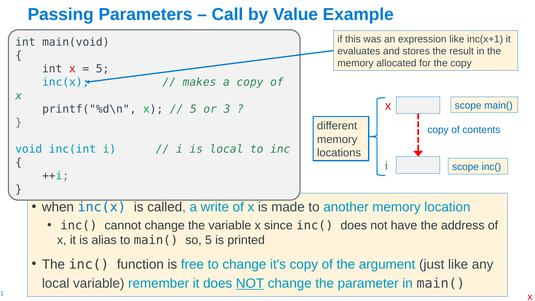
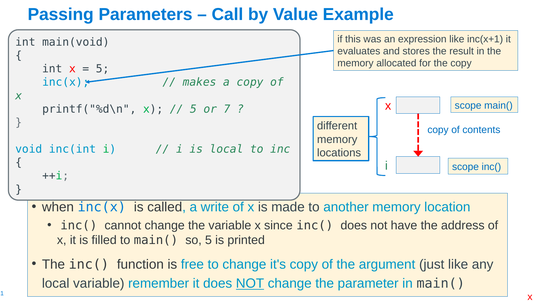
3: 3 -> 7 (227, 109)
alias: alias -> filled (104, 240)
